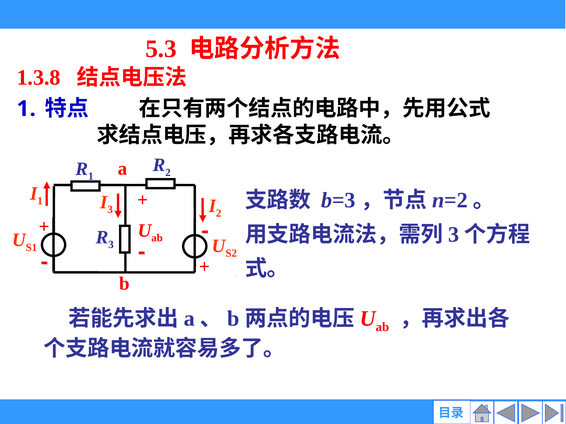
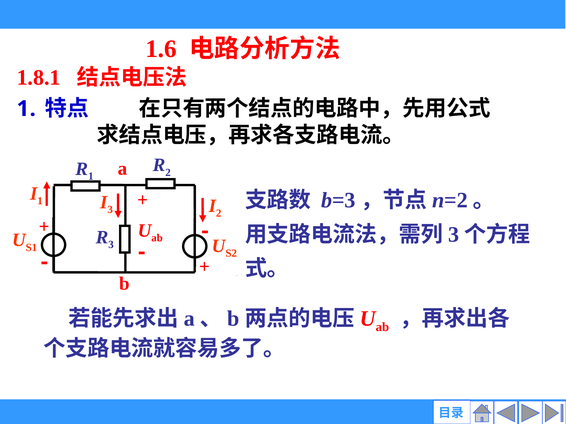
5.3: 5.3 -> 1.6 (161, 49)
1.3.8: 1.3.8 -> 1.8.1 (39, 78)
